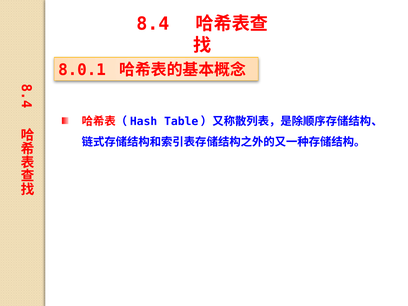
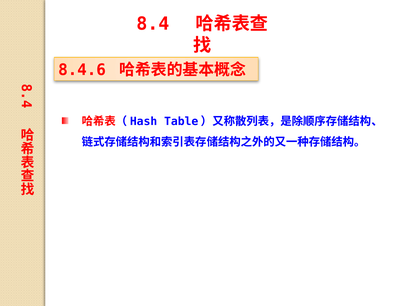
8.0.1: 8.0.1 -> 8.4.6 (82, 70)
